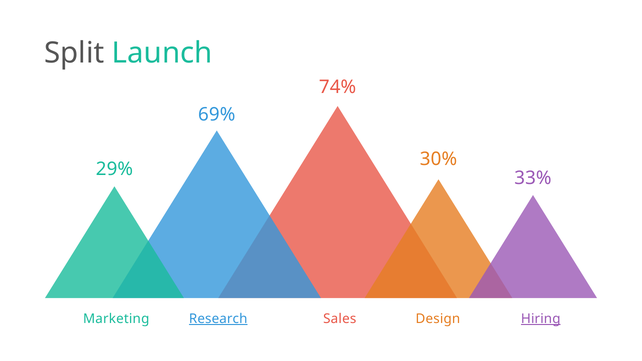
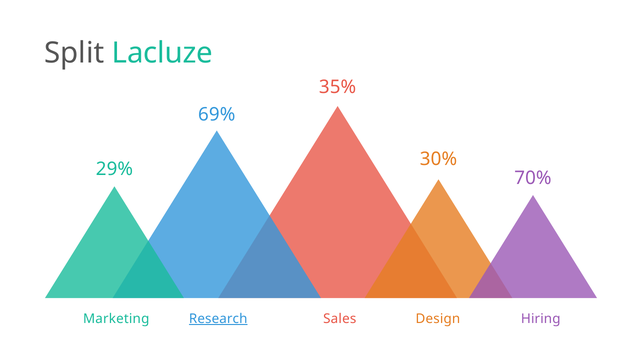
Launch: Launch -> Lacluze (162, 53)
74%: 74% -> 35% (338, 87)
33%: 33% -> 70% (533, 178)
Hiring underline: present -> none (541, 319)
